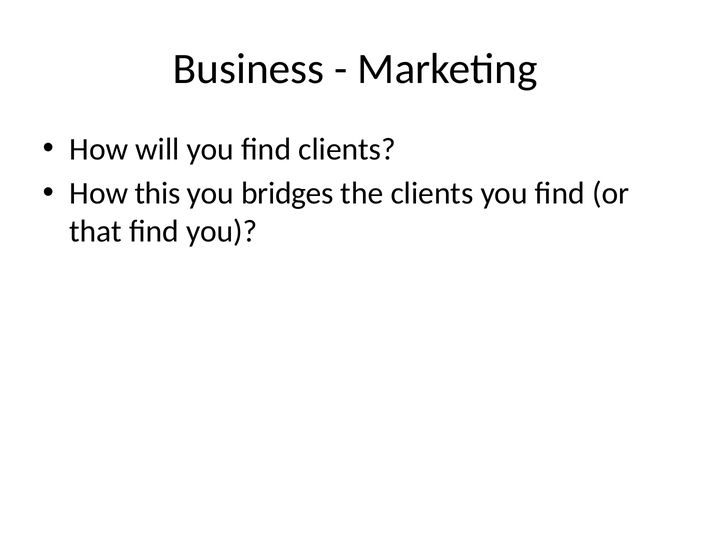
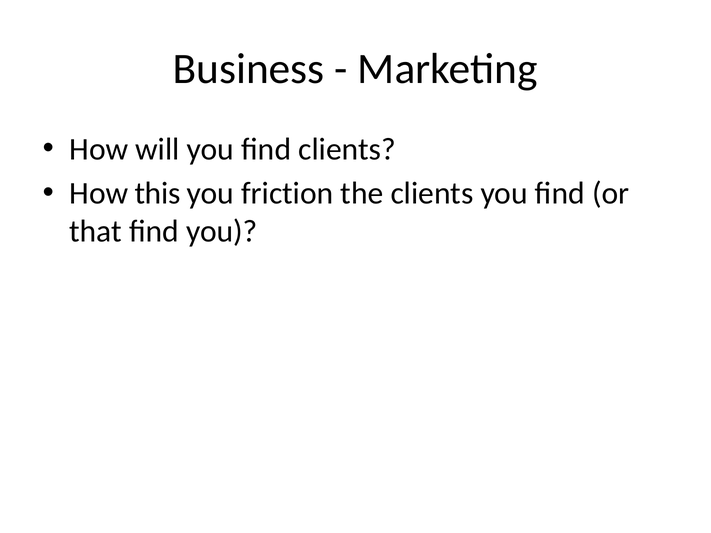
bridges: bridges -> friction (287, 193)
